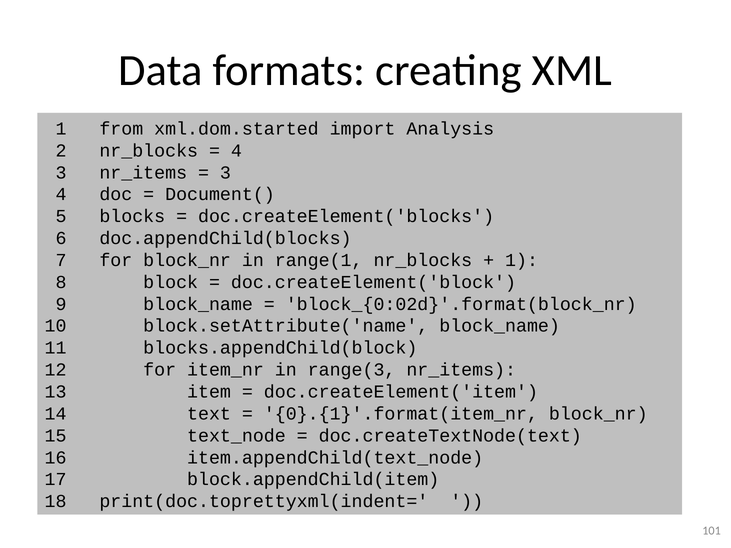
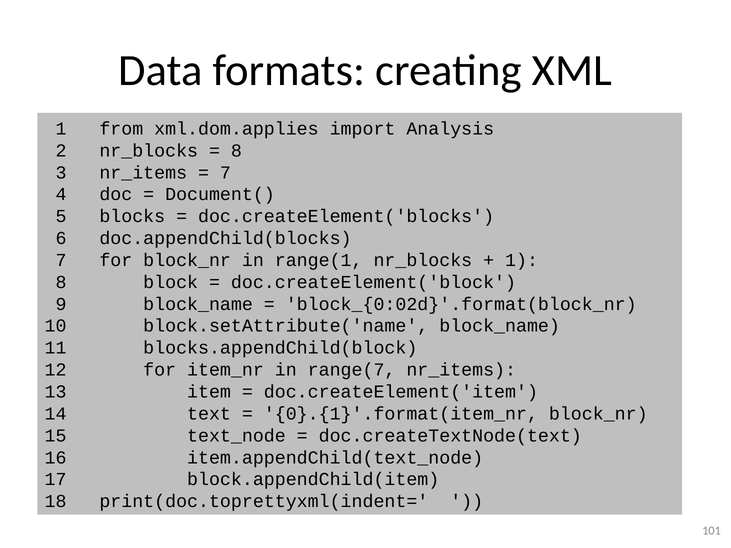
xml.dom.started: xml.dom.started -> xml.dom.applies (236, 129)
4: 4 -> 8 (236, 151)
3: 3 -> 7 (225, 173)
range(3: range(3 -> range(7 (352, 370)
